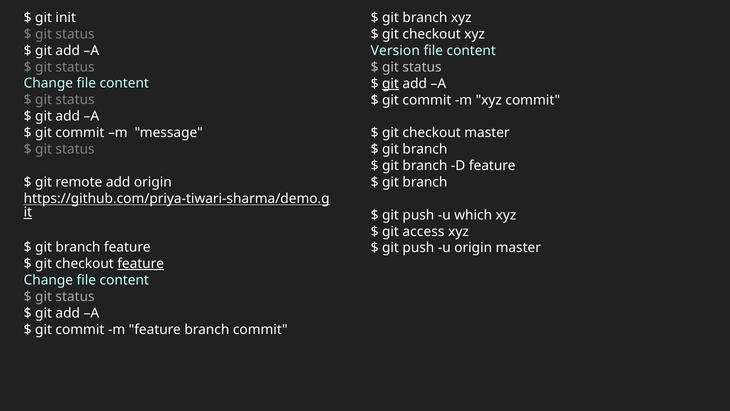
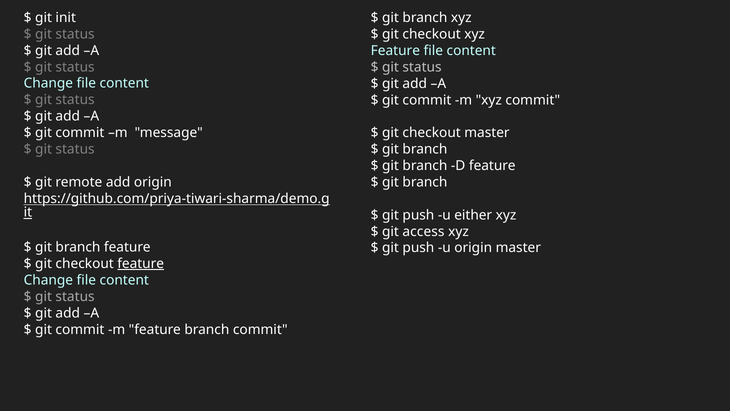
Version: Version -> Feature (395, 51)
git underline: present -> none (390, 83)
which: which -> either (473, 215)
